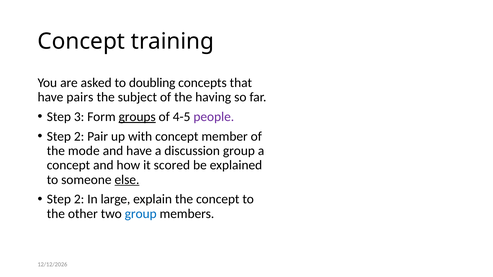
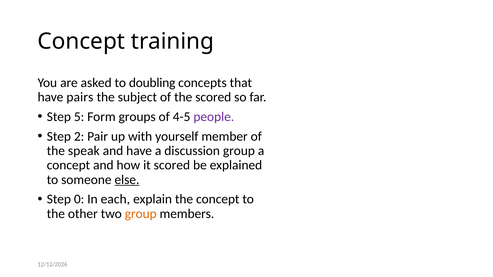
the having: having -> scored (213, 97)
3: 3 -> 5 (79, 117)
groups underline: present -> none (137, 117)
with concept: concept -> yourself (177, 136)
mode: mode -> speak (84, 151)
2: 2 -> 0 (79, 199)
large: large -> each (115, 199)
group colour: blue -> orange (141, 214)
